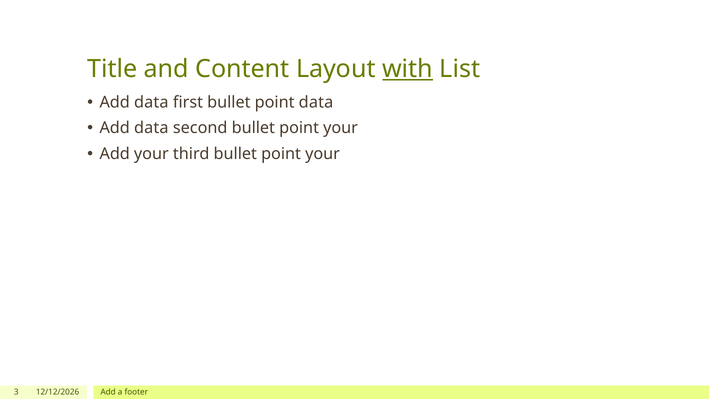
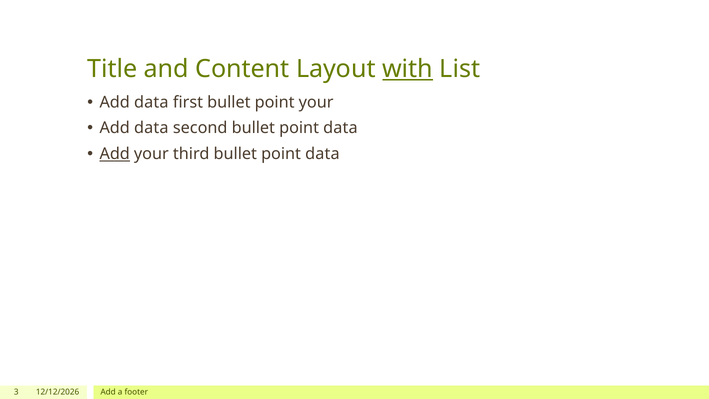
point data: data -> your (316, 102)
second bullet point your: your -> data (340, 128)
Add underline: none -> present (115, 154)
third bullet point your: your -> data (322, 154)
